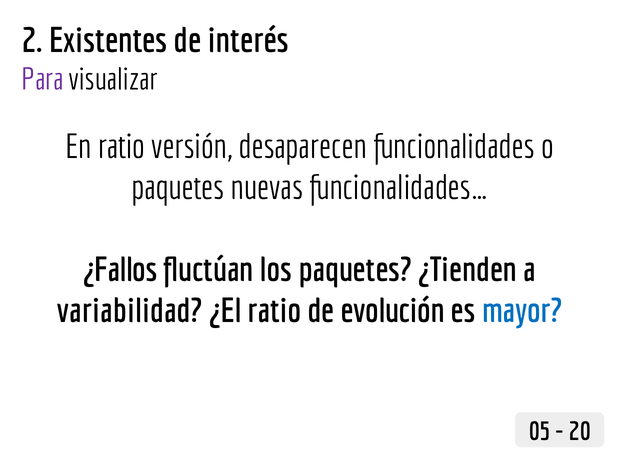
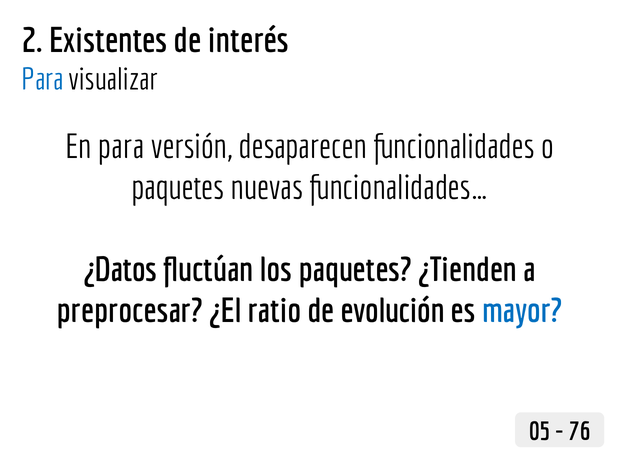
Para colour: purple -> blue (43, 80)
En ratio: ratio -> para (121, 147)
¿Fallos: ¿Fallos -> ¿Datos (120, 270)
variabilidad: variabilidad -> preprocesar (130, 311)
20: 20 -> 76 (580, 431)
